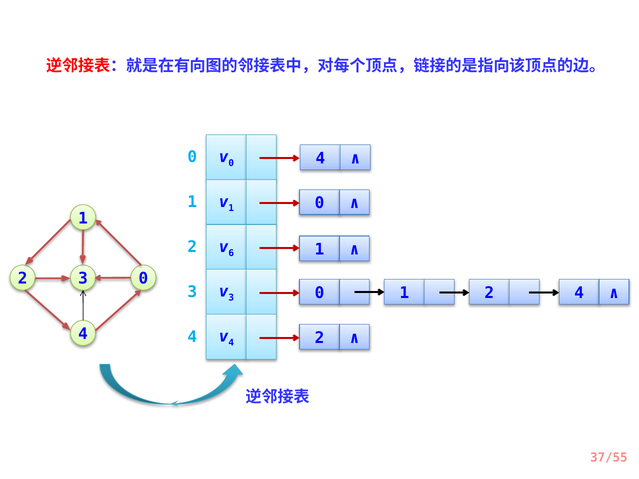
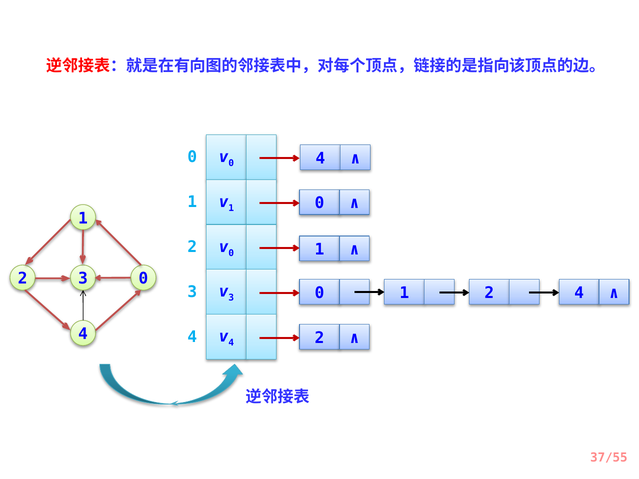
6: 6 -> 0 (231, 253)
